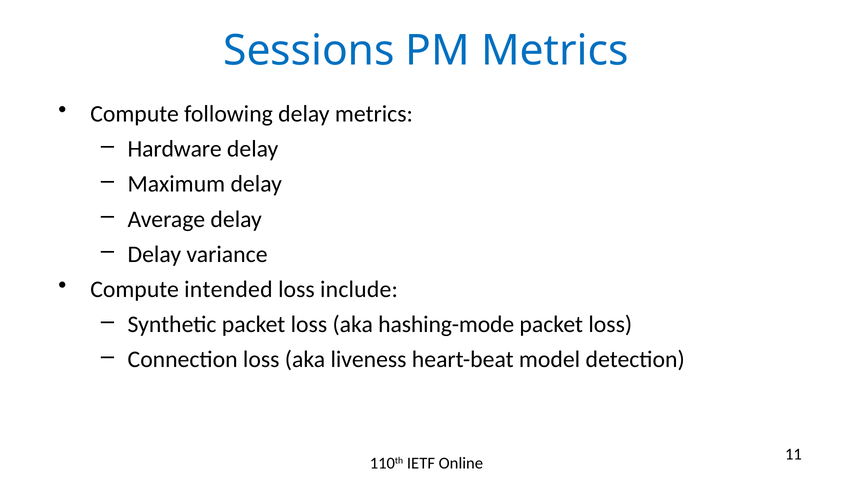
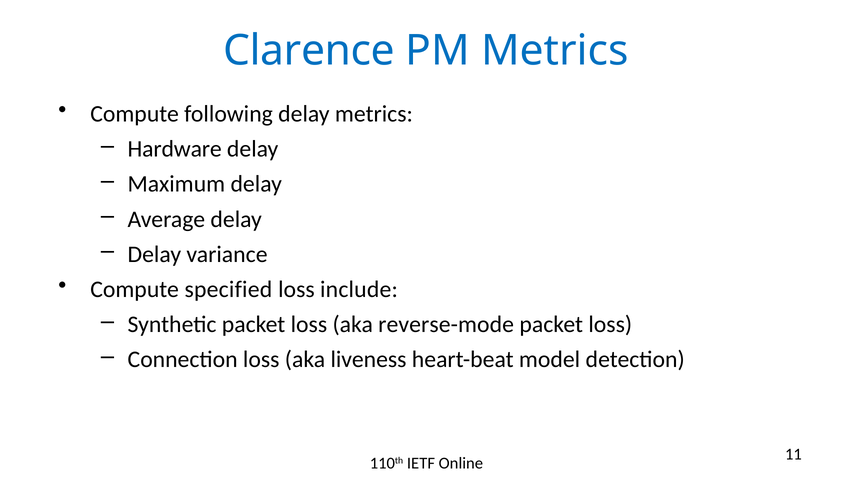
Sessions: Sessions -> Clarence (309, 51)
intended: intended -> specified (228, 289)
hashing-mode: hashing-mode -> reverse-mode (446, 324)
